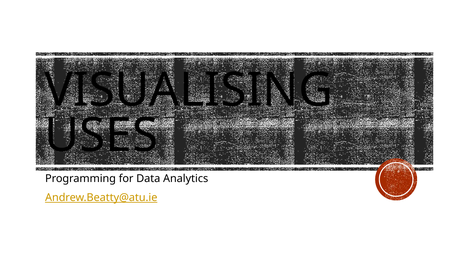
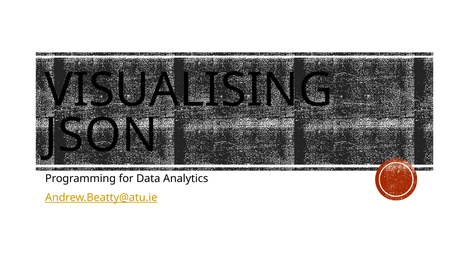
USES: USES -> JSON (101, 135)
